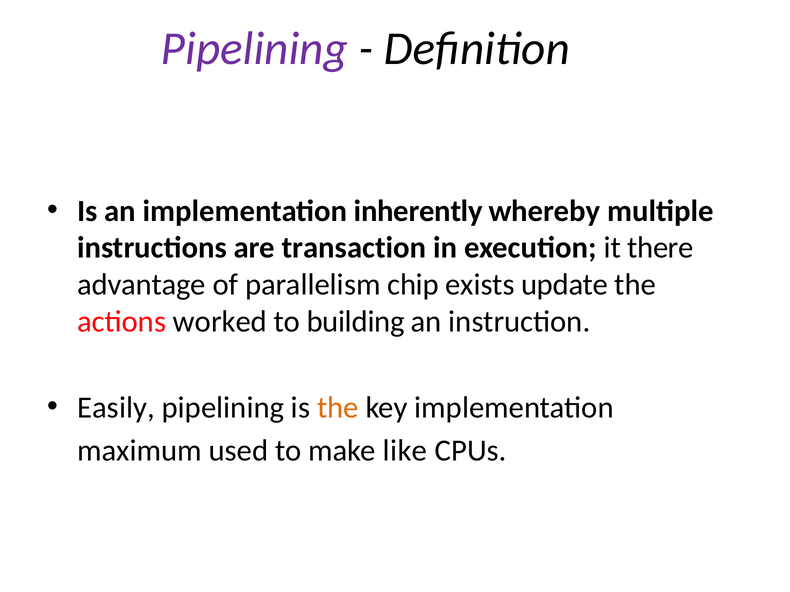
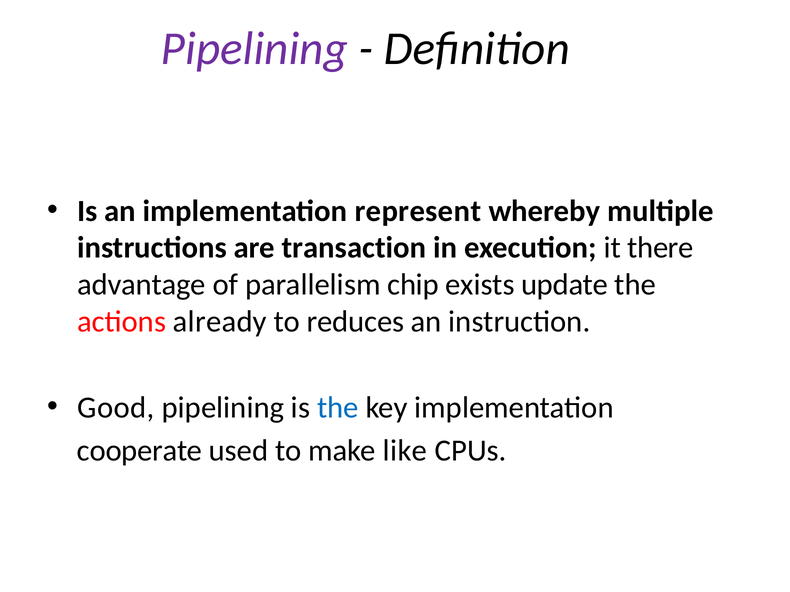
inherently: inherently -> represent (418, 211)
worked: worked -> already (220, 322)
building: building -> reduces (356, 322)
Easily: Easily -> Good (116, 408)
the colour: orange -> blue (338, 408)
maximum: maximum -> cooperate (140, 451)
